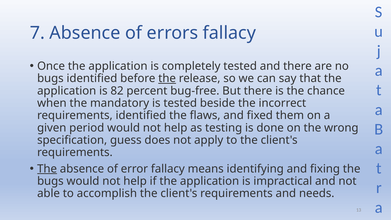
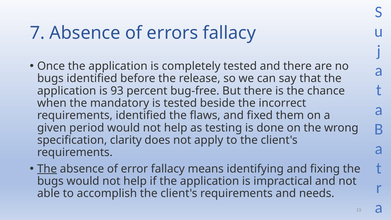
the underline: present -> none (167, 78)
82: 82 -> 93 (117, 91)
guess: guess -> clarity (126, 140)
